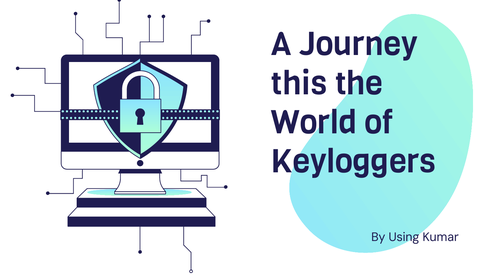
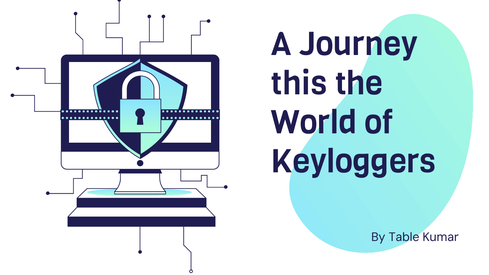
Using: Using -> Table (404, 237)
